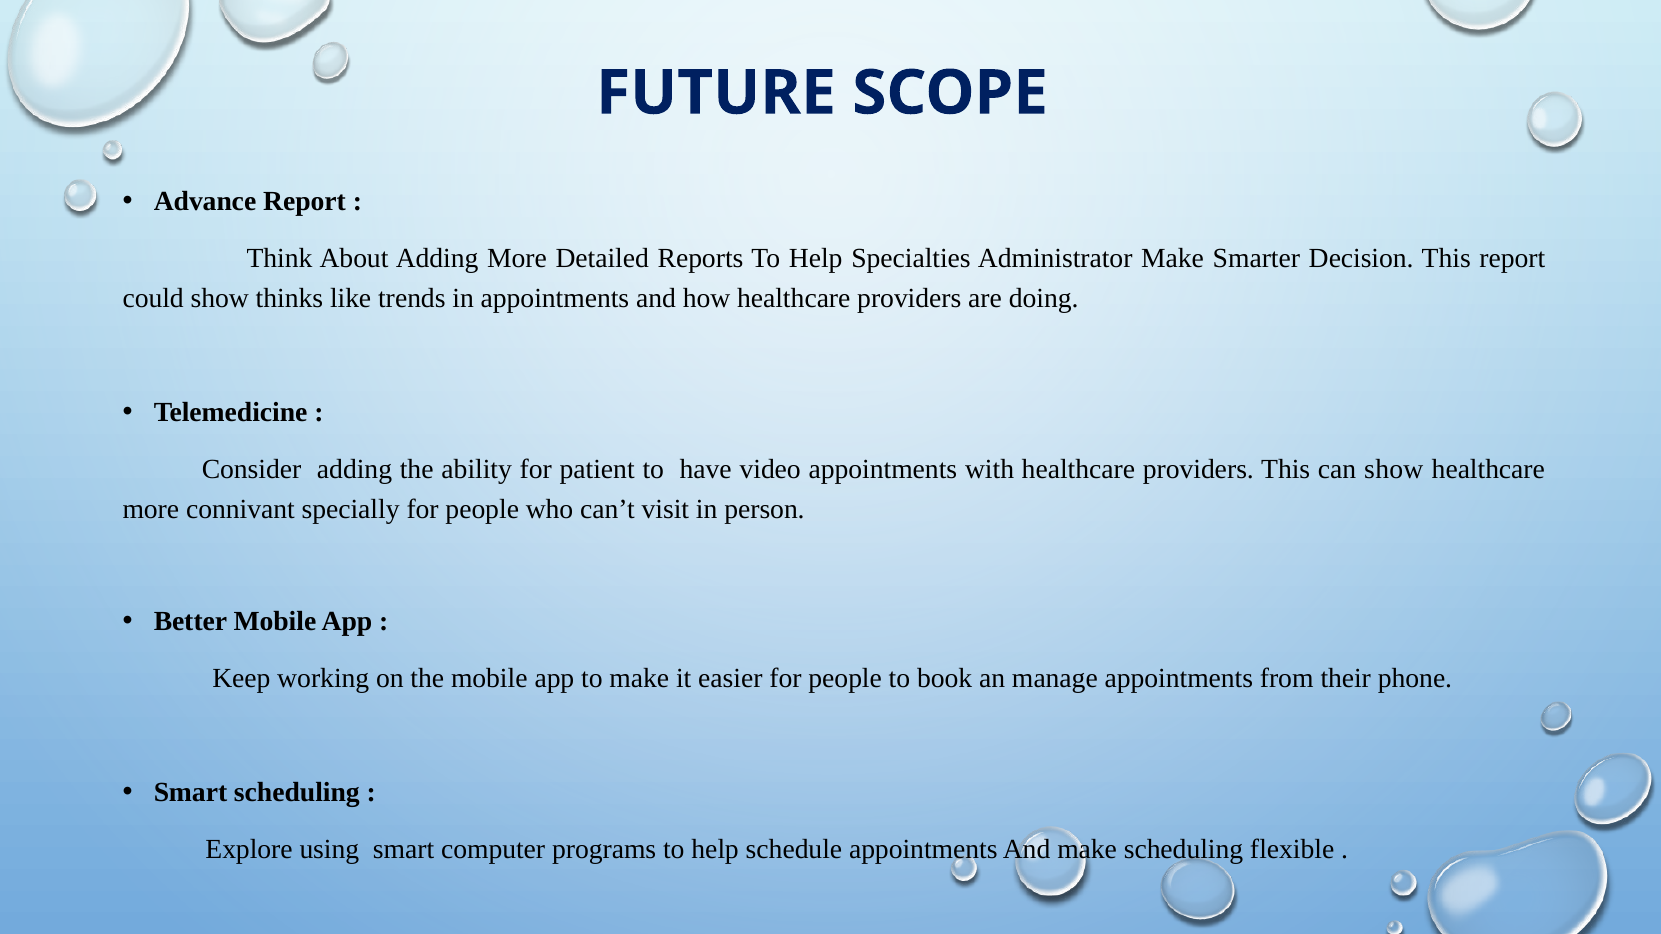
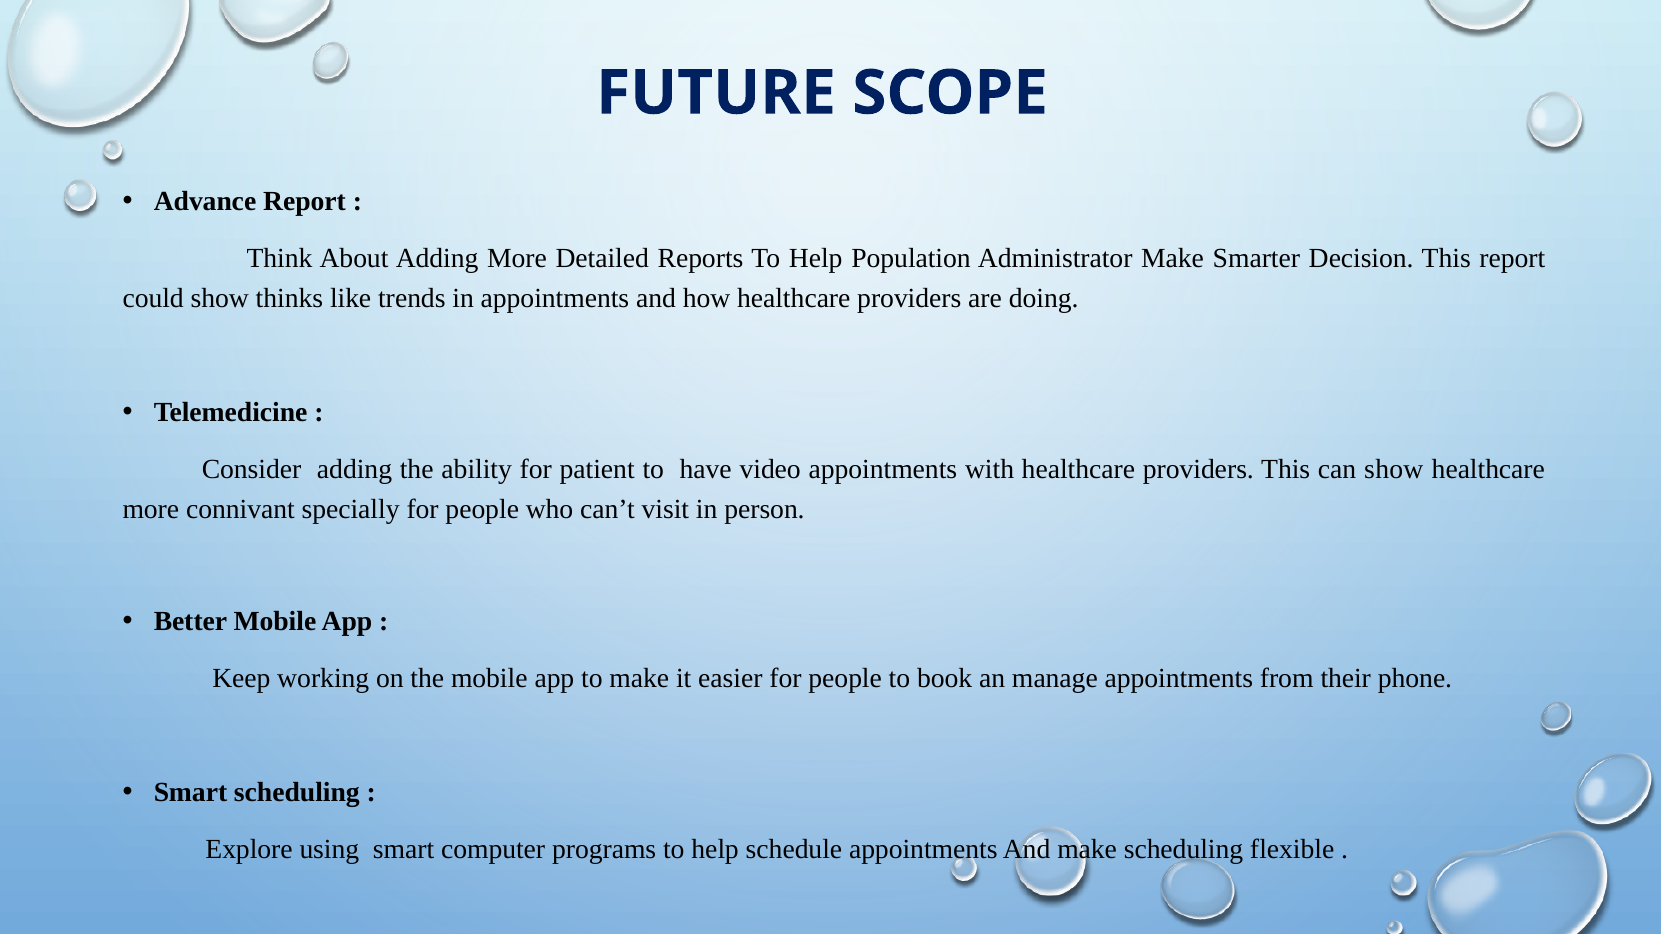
Specialties: Specialties -> Population (911, 259)
